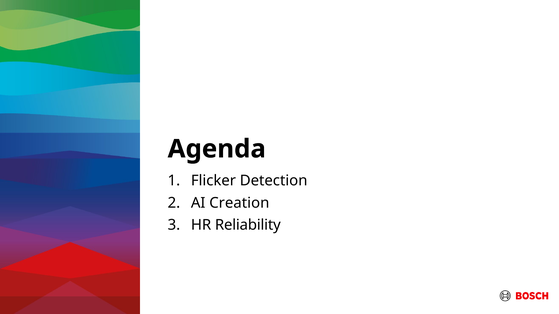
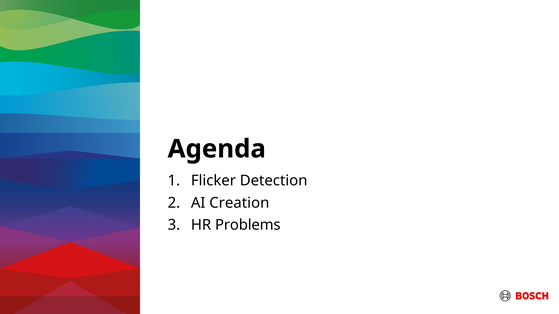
Reliability: Reliability -> Problems (248, 225)
